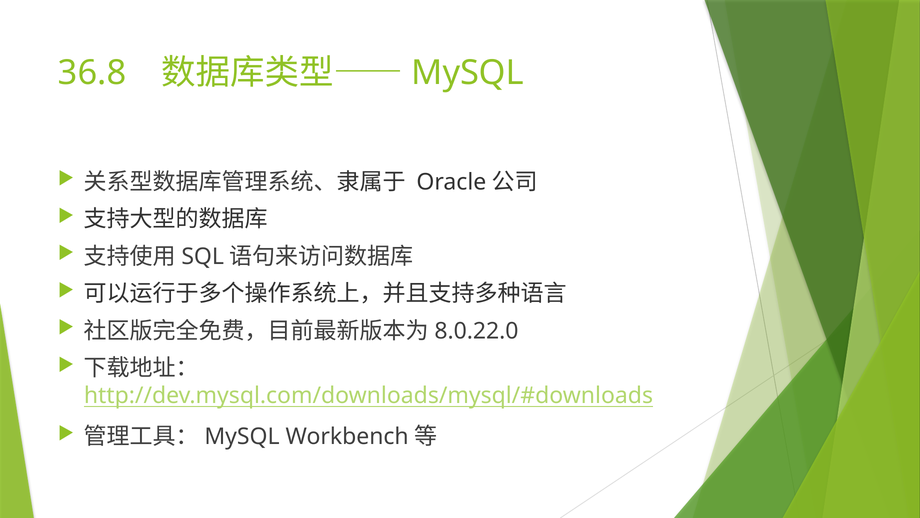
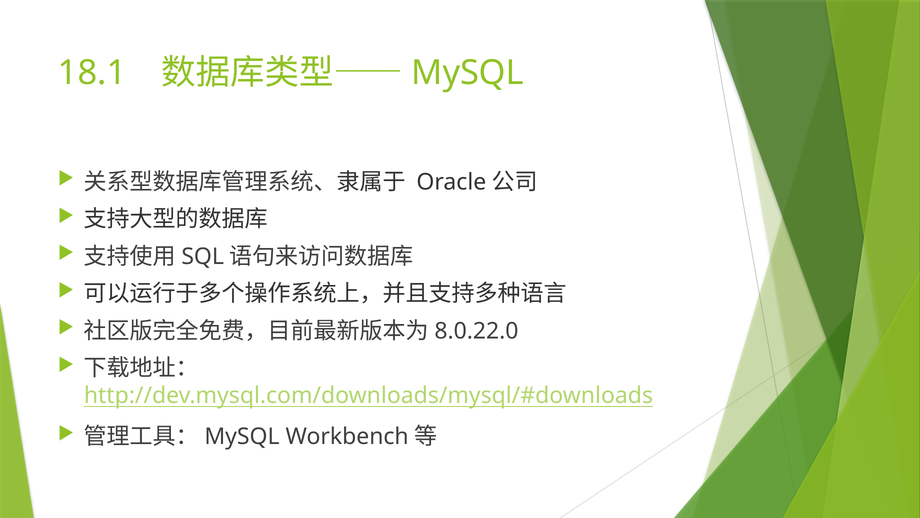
36.8: 36.8 -> 18.1 (92, 73)
